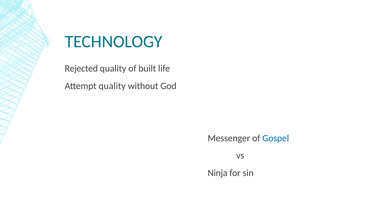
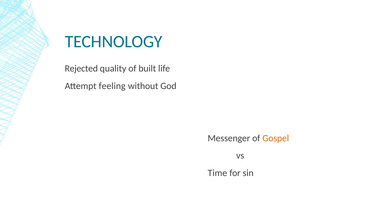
Attempt quality: quality -> feeling (112, 86)
Gospel colour: blue -> orange (276, 138)
Ninja: Ninja -> Time (217, 173)
